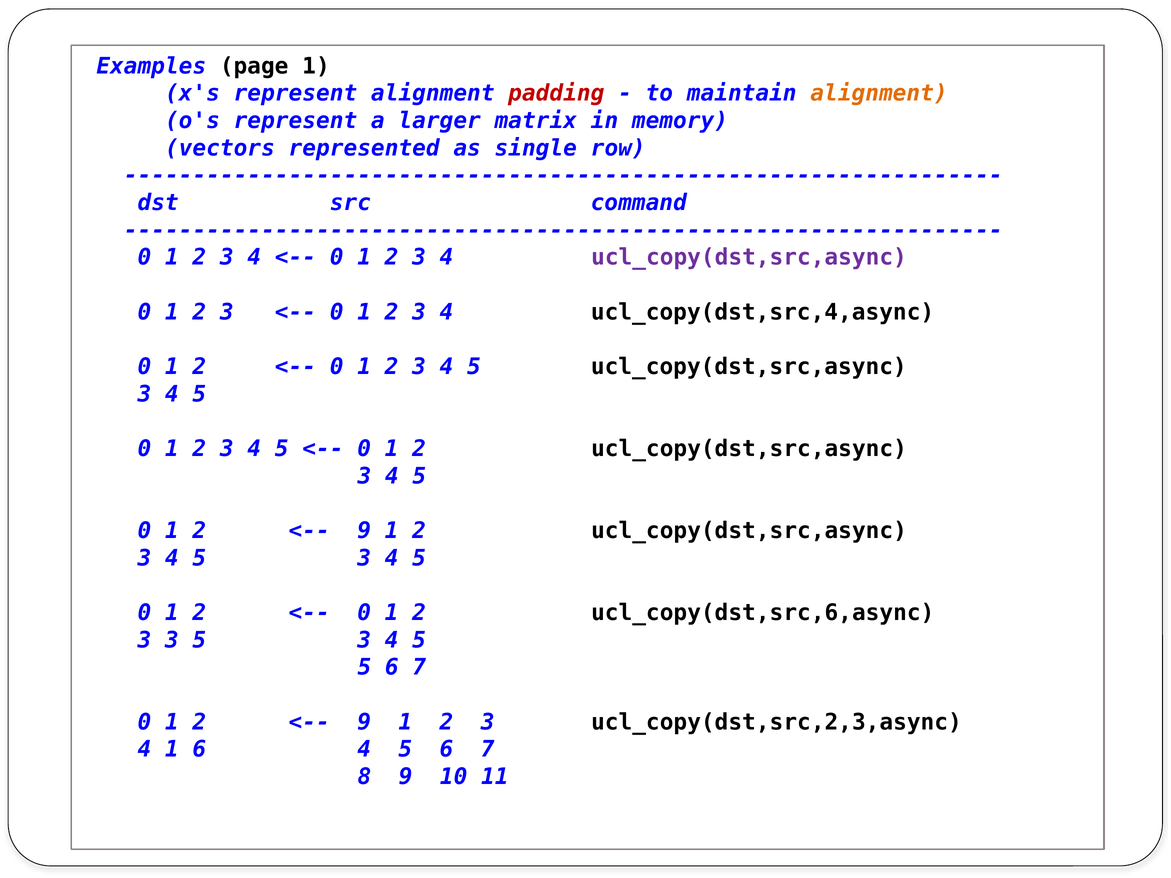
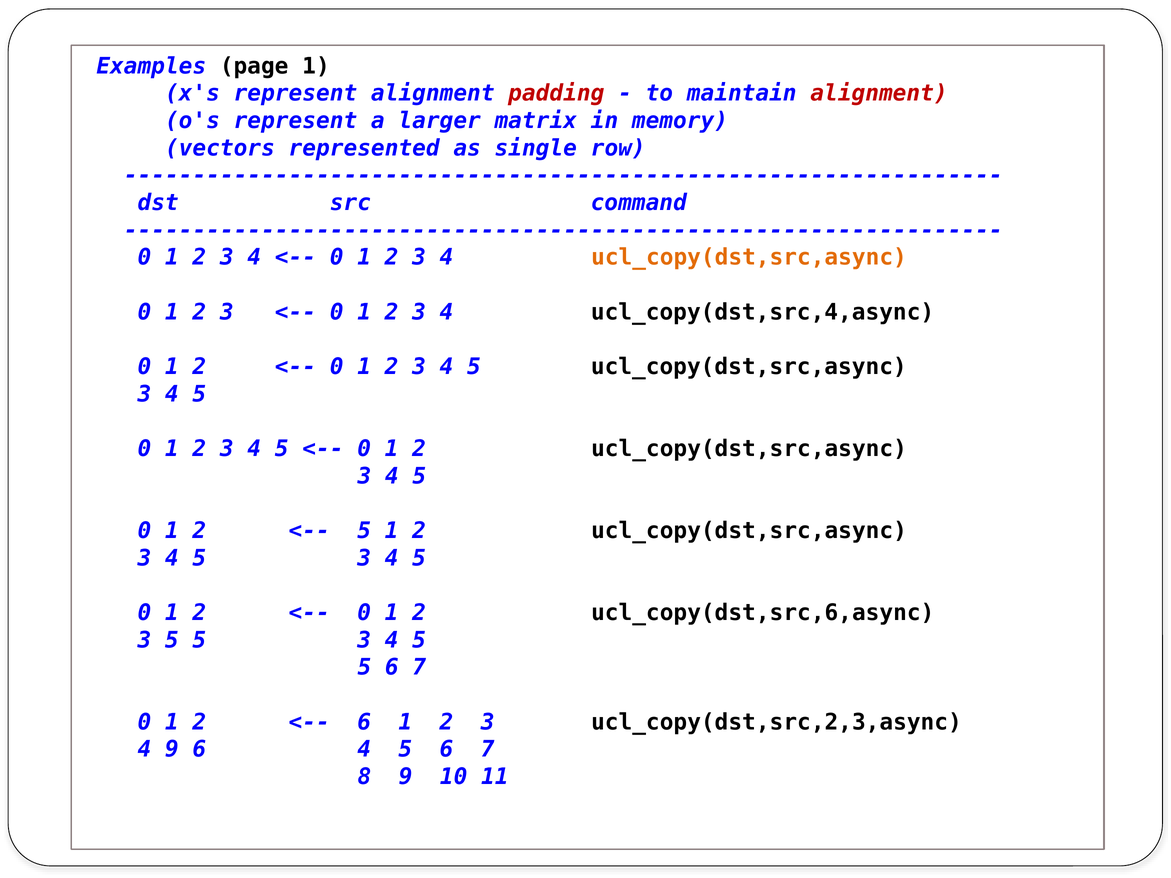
alignment colour: orange -> red (879, 93)
ucl_copy(dst,src,async colour: purple -> orange (749, 258)
9: 9 -> 5 (364, 531)
3 3: 3 -> 5 (172, 640)
9: 9 -> 6 (364, 722)
4 1: 1 -> 9 (172, 750)
